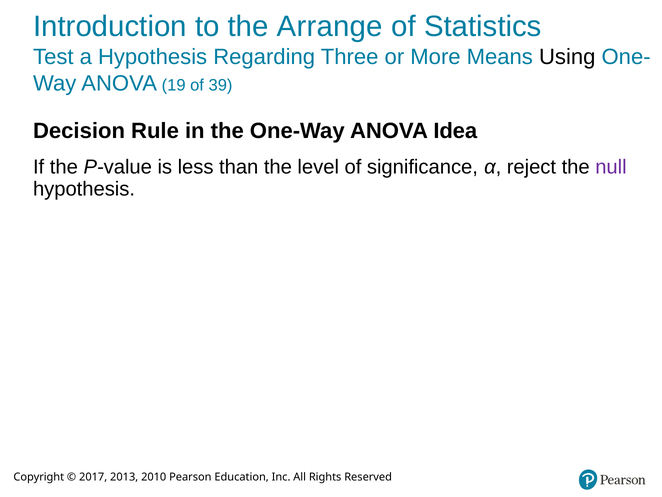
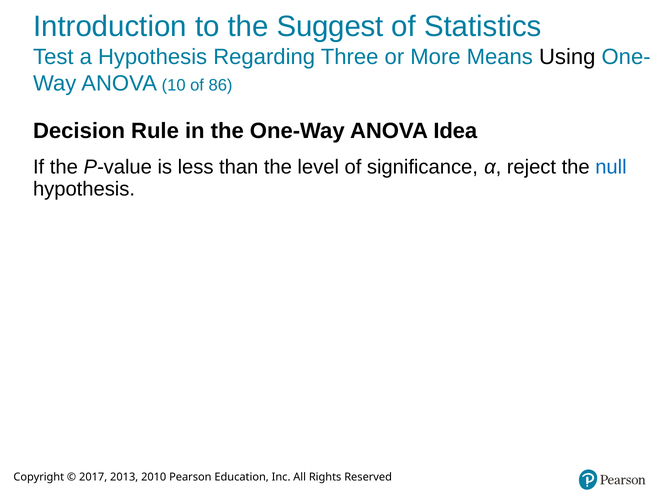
Arrange: Arrange -> Suggest (330, 26)
19: 19 -> 10 (174, 85)
39: 39 -> 86 (221, 85)
null colour: purple -> blue (611, 167)
